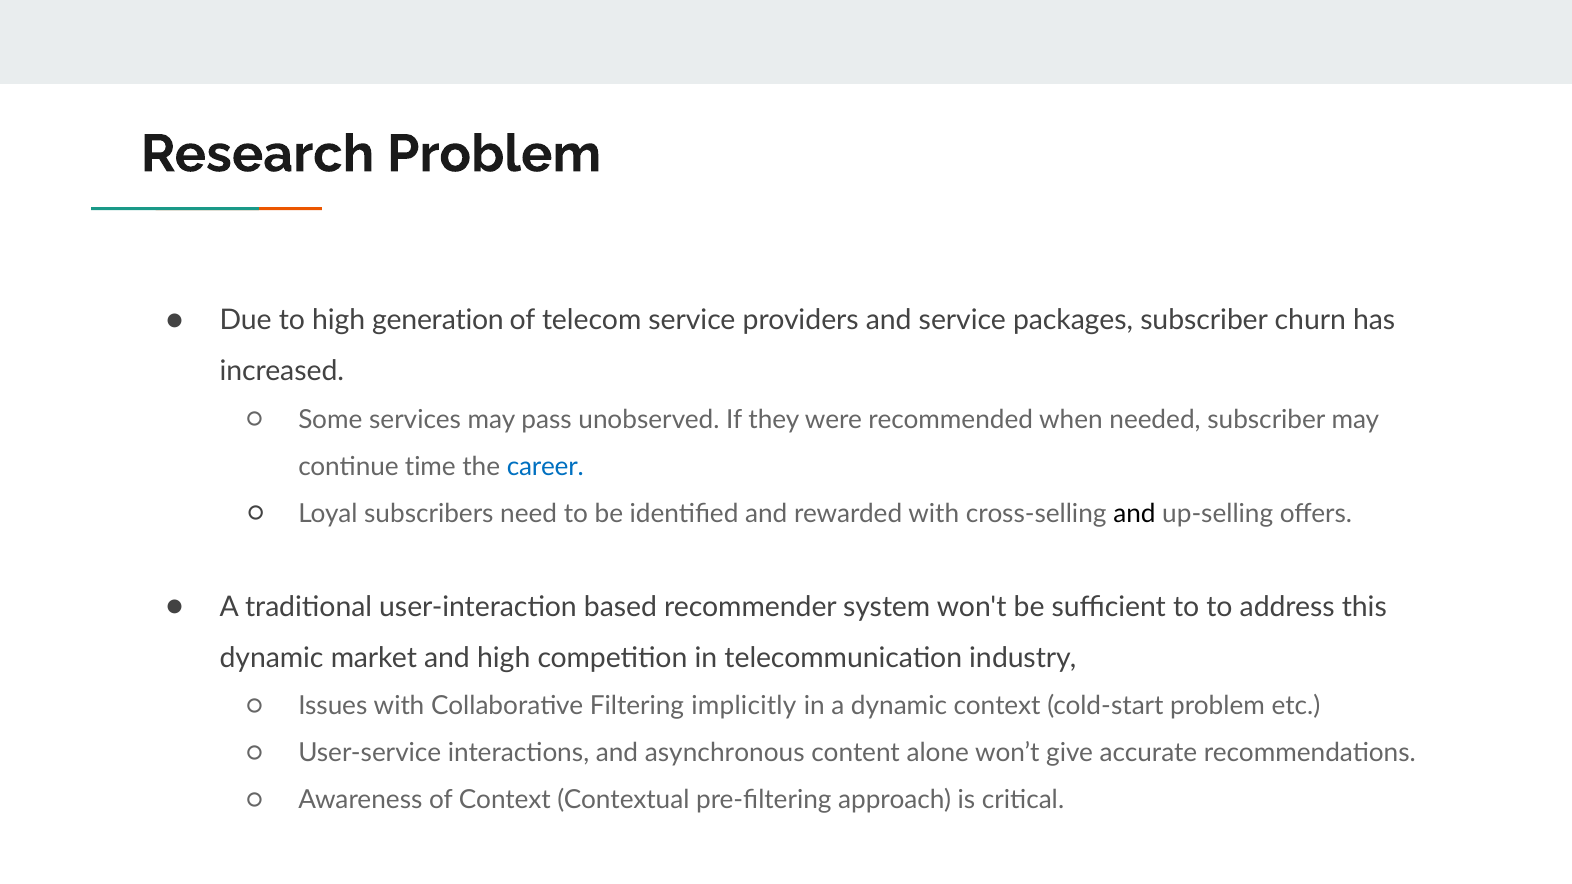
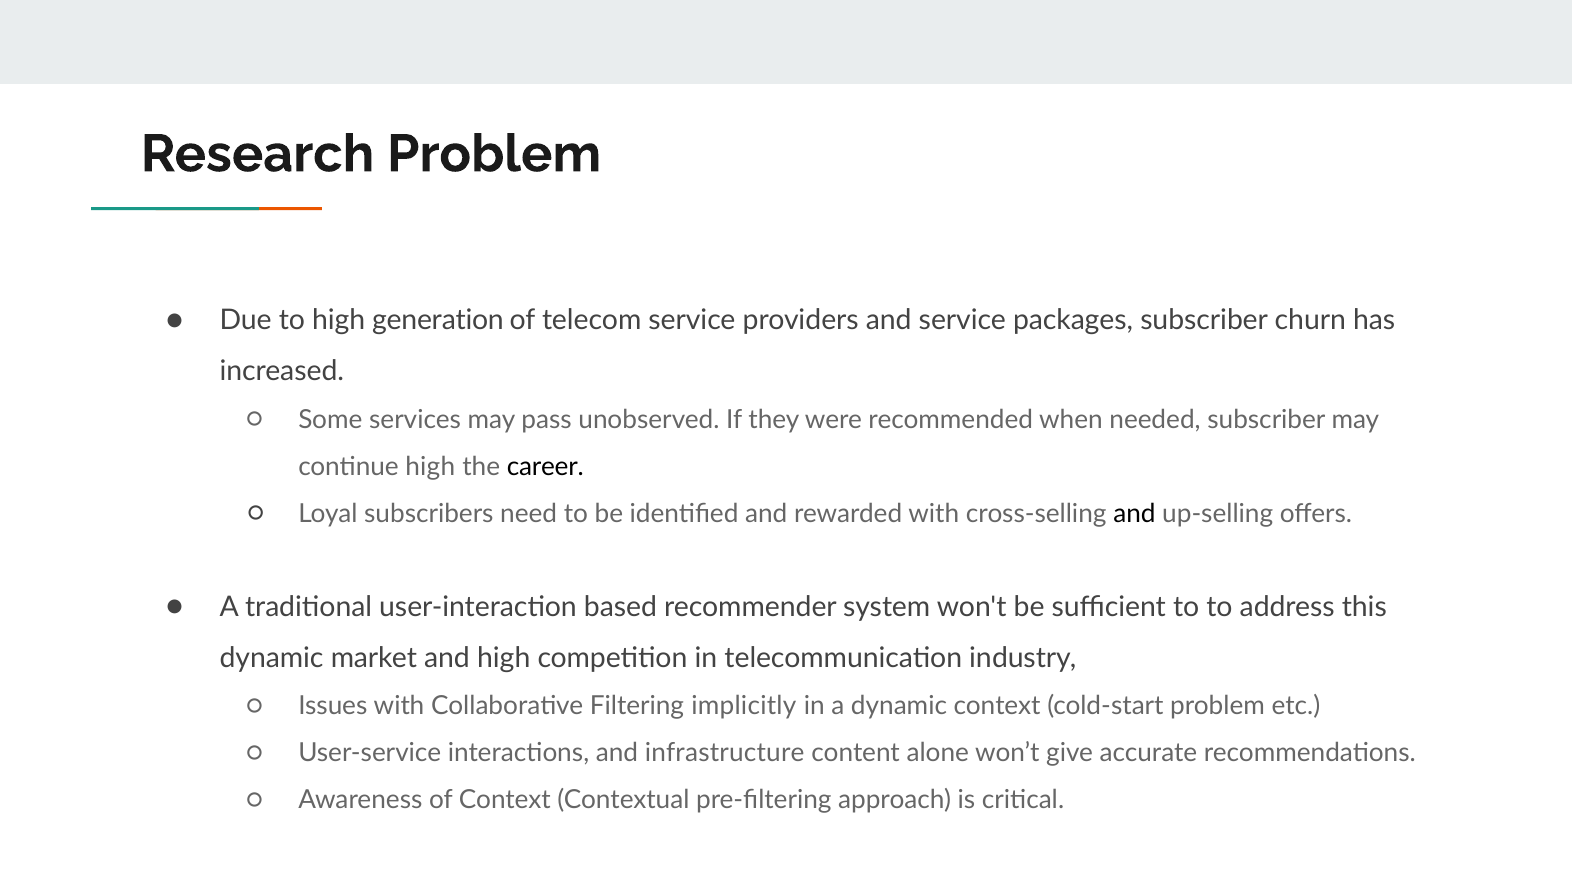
continue time: time -> high (430, 467)
career colour: blue -> black (545, 467)
asynchronous: asynchronous -> infrastructure (725, 753)
